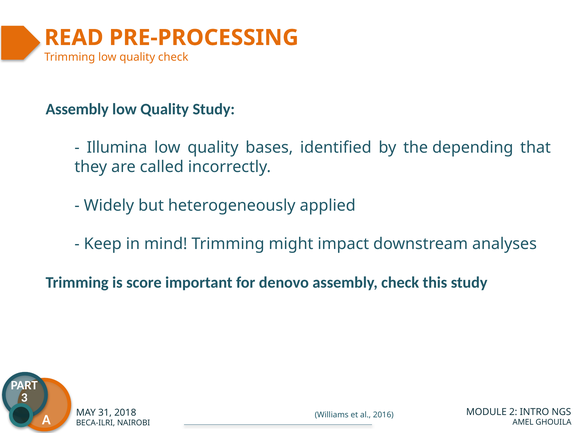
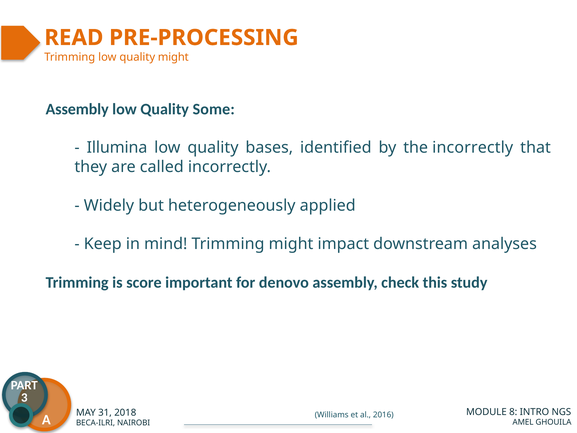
quality check: check -> might (173, 57)
Quality Study: Study -> Some (214, 109)
the depending: depending -> incorrectly (473, 148)
2: 2 -> 8 (513, 412)
